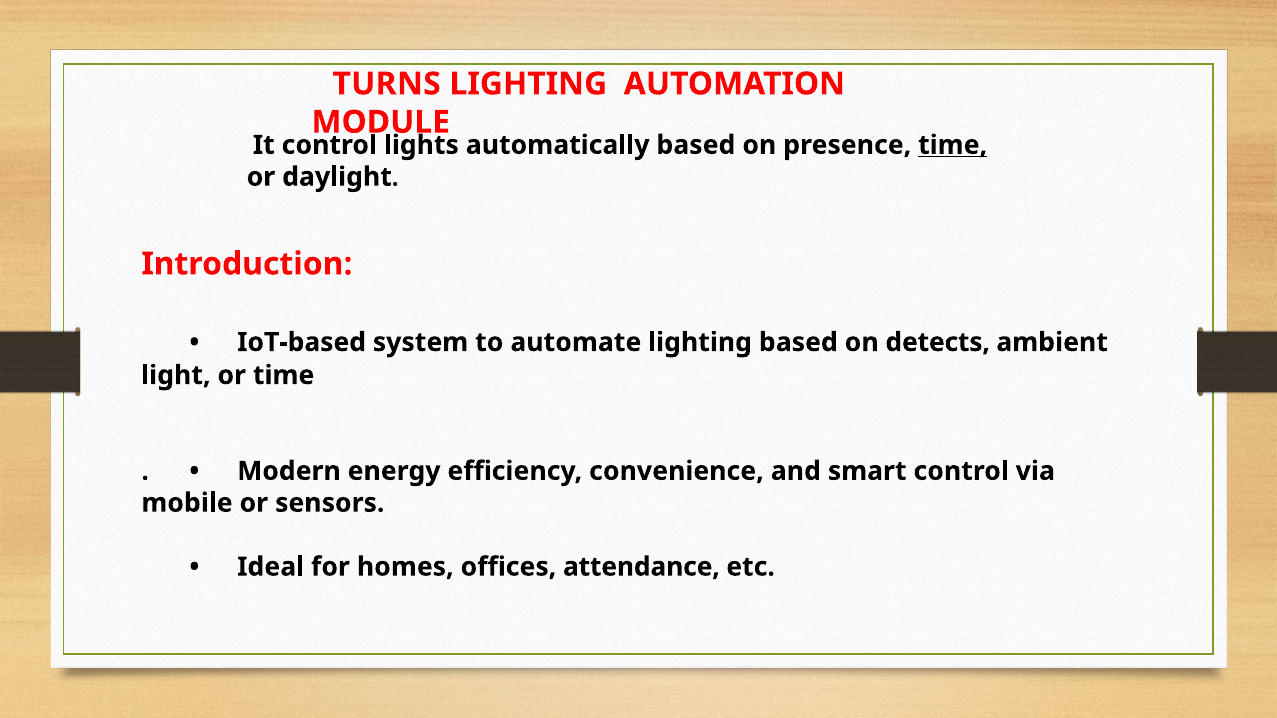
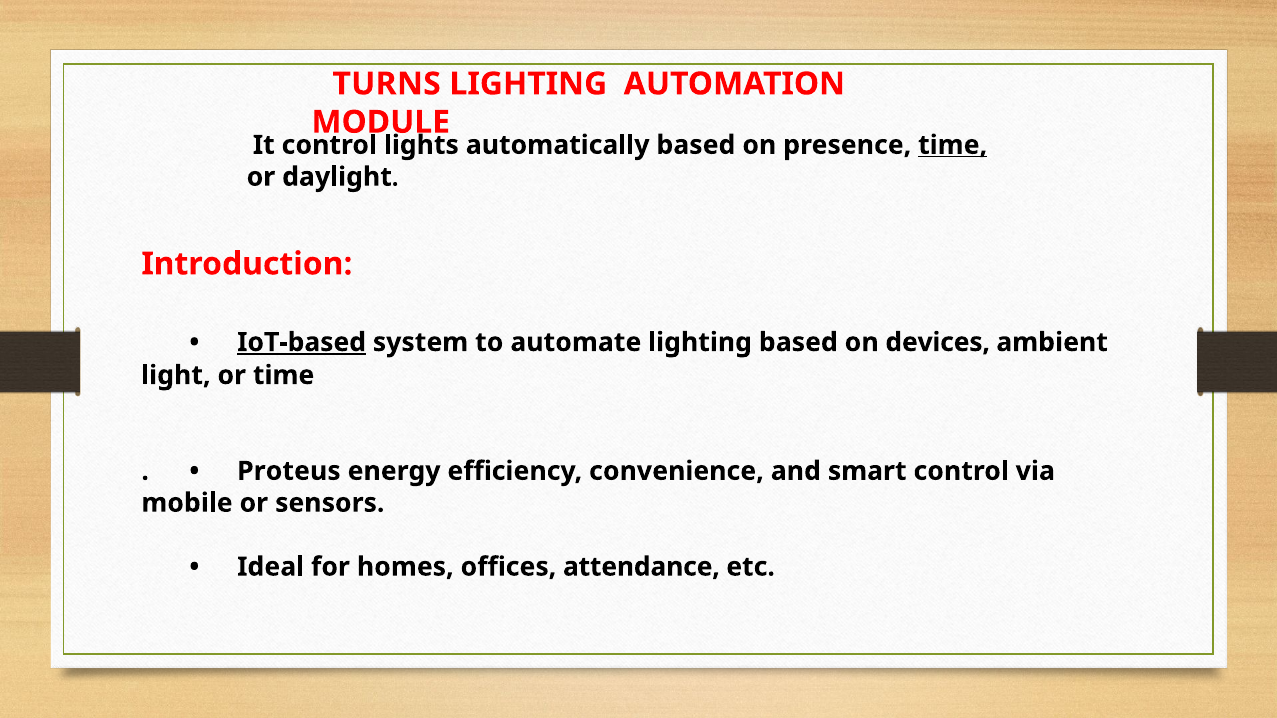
IoT-based underline: none -> present (302, 342)
detects: detects -> devices (938, 342)
Modern: Modern -> Proteus (289, 471)
